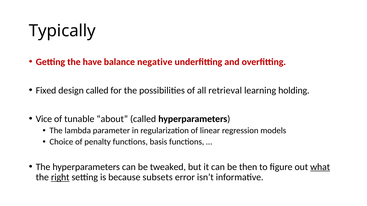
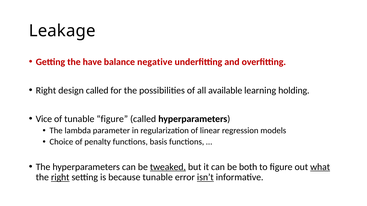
Typically: Typically -> Leakage (62, 31)
Fixed: Fixed -> Right (46, 91)
retrieval: retrieval -> available (225, 91)
tunable about: about -> figure (112, 119)
tweaked underline: none -> present (168, 167)
then: then -> both (248, 167)
because subsets: subsets -> tunable (158, 178)
isn’t underline: none -> present (205, 178)
